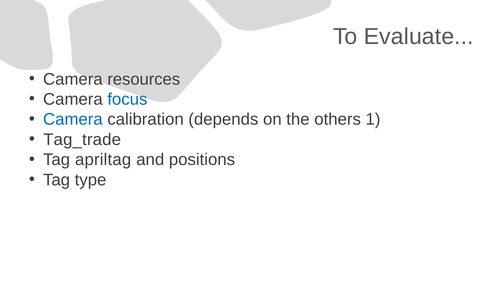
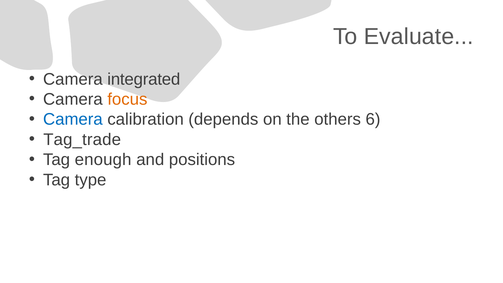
resources: resources -> integrated (144, 79)
focus colour: blue -> orange (127, 99)
1: 1 -> 6 (373, 119)
apriltag: apriltag -> enough (103, 160)
